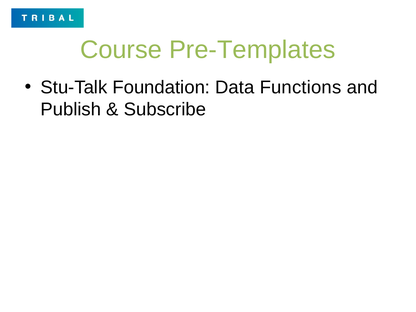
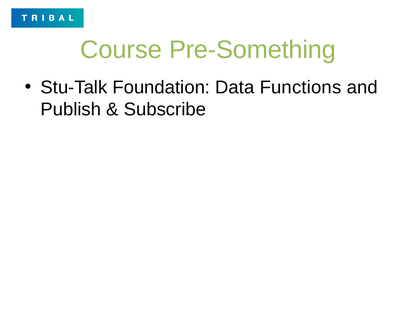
Pre-Templates: Pre-Templates -> Pre-Something (252, 50)
